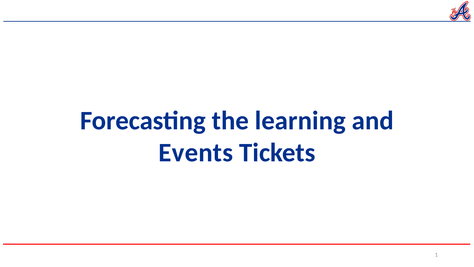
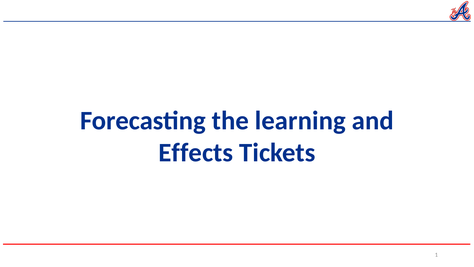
Events: Events -> Effects (196, 153)
